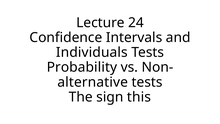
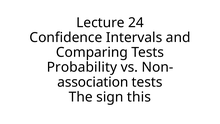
Individuals: Individuals -> Comparing (92, 52)
alternative: alternative -> association (93, 82)
